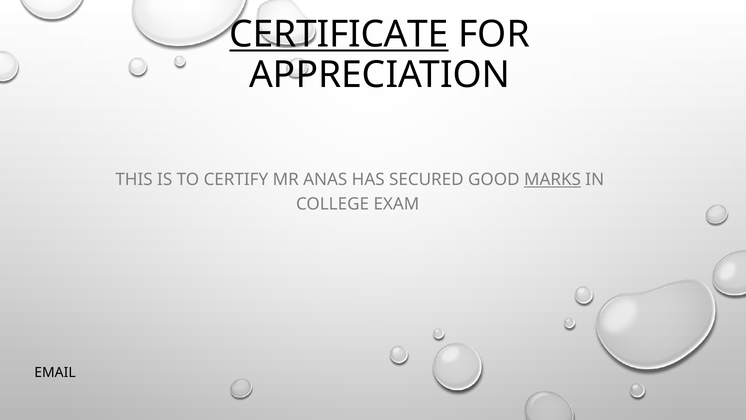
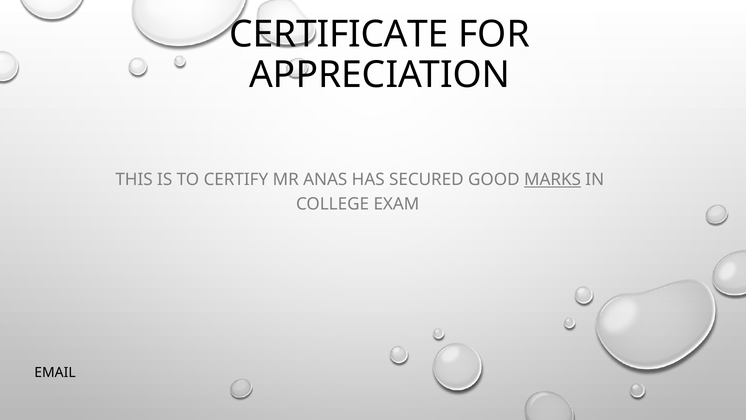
CERTIFICATE underline: present -> none (339, 34)
